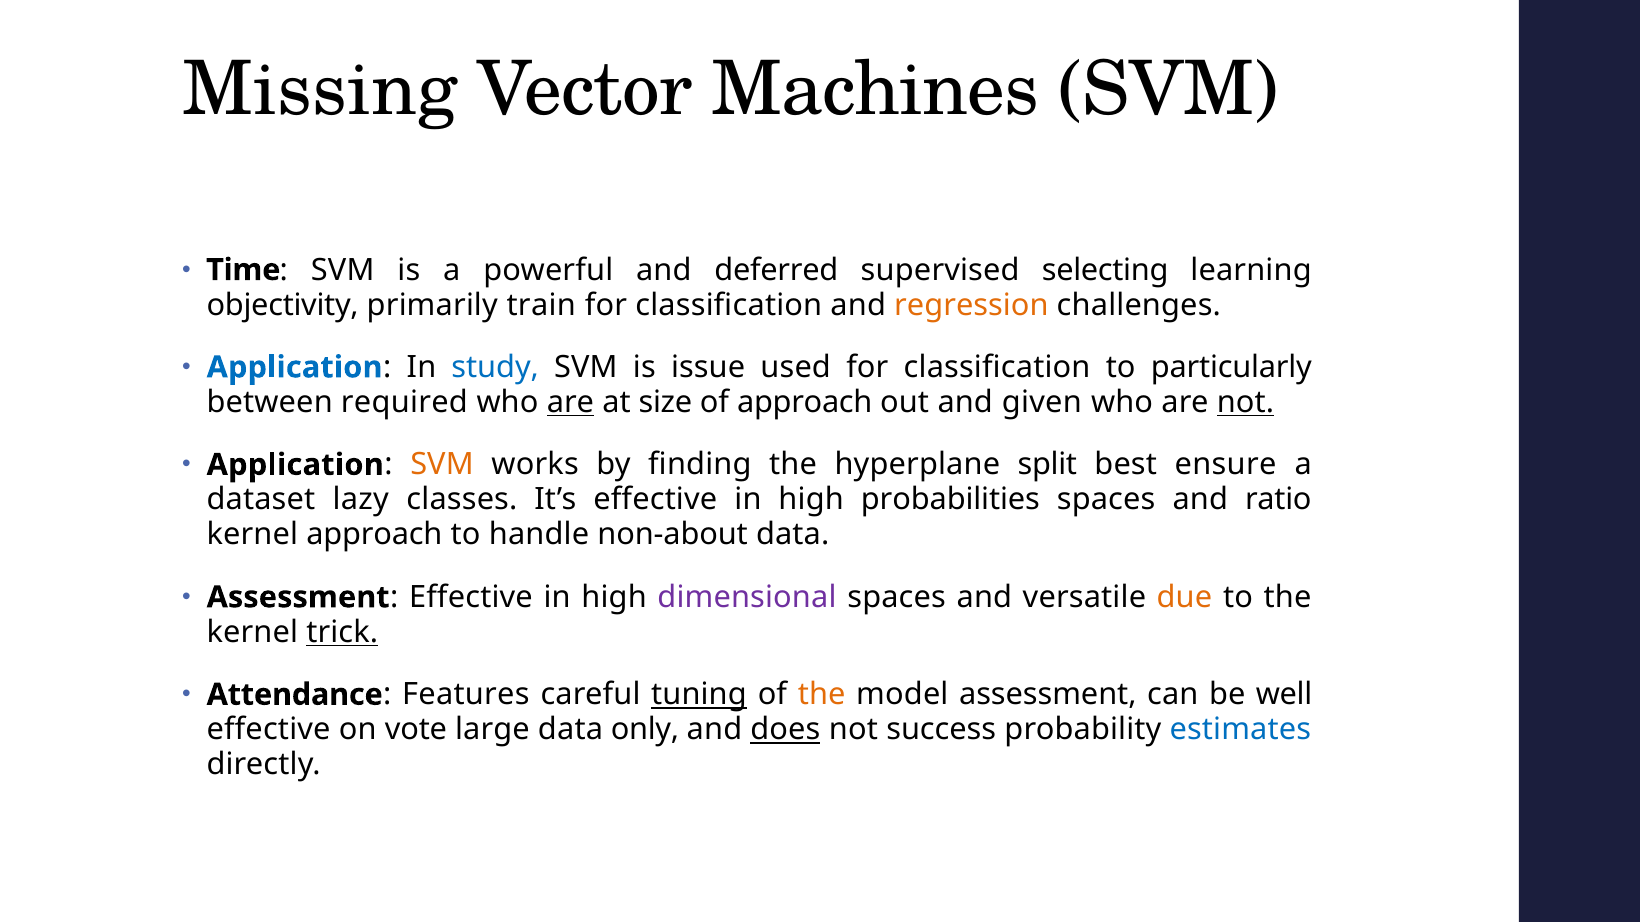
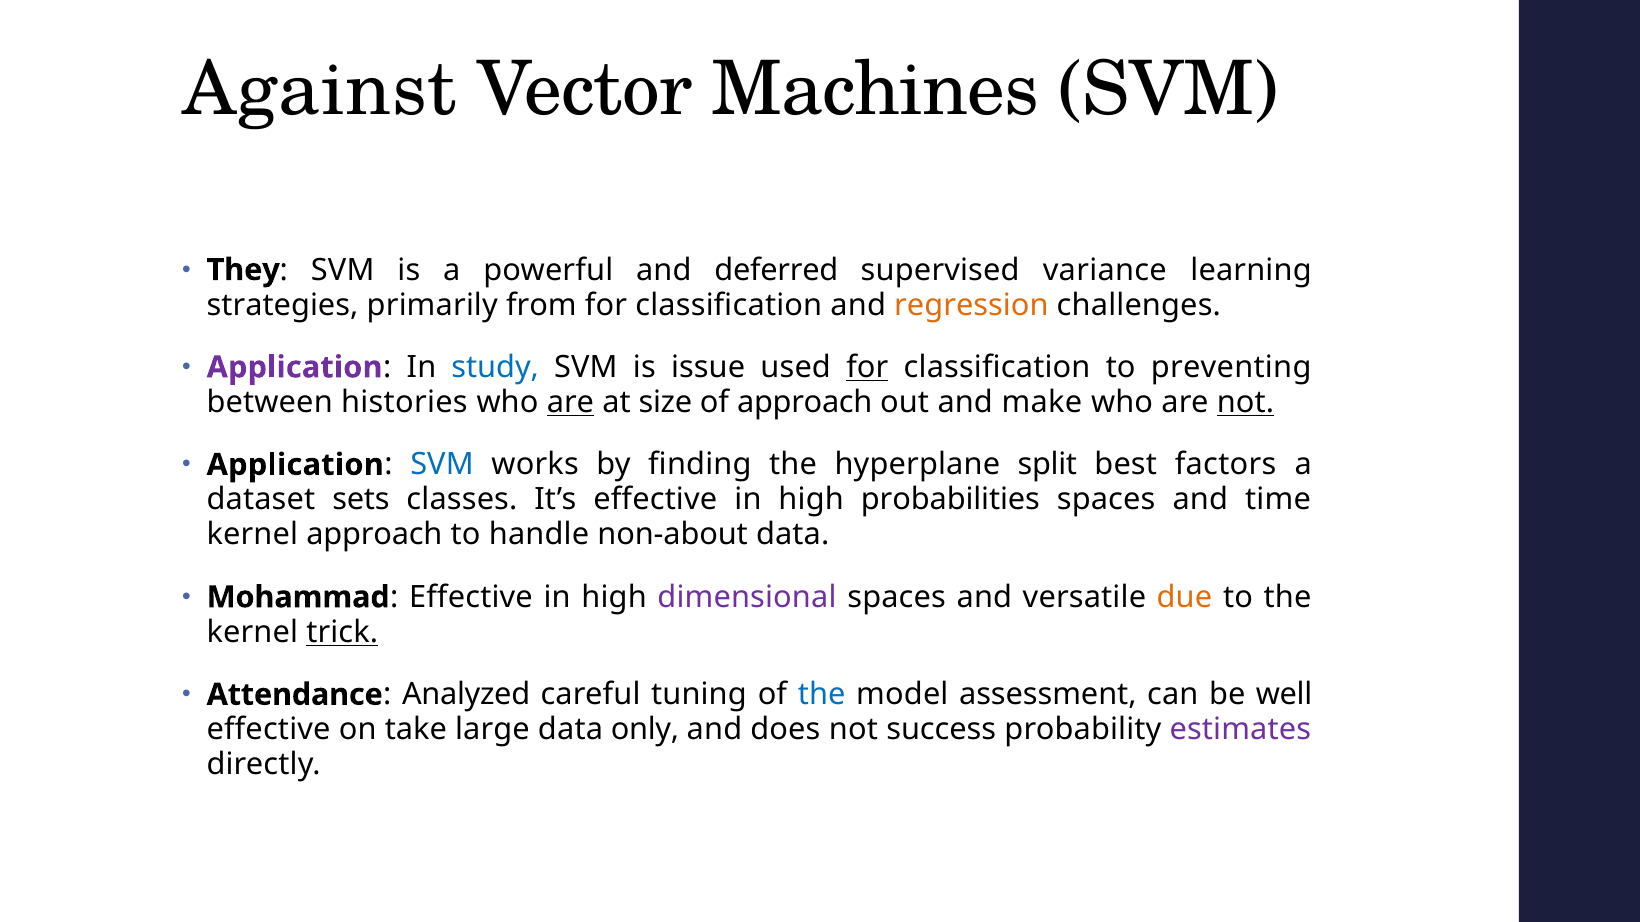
Missing: Missing -> Against (320, 90)
Time: Time -> They (243, 270)
selecting: selecting -> variance (1105, 270)
objectivity: objectivity -> strategies (282, 305)
train: train -> from (541, 305)
Application colour: blue -> purple (295, 368)
for underline: none -> present (867, 368)
particularly: particularly -> preventing (1231, 368)
required: required -> histories (404, 403)
given: given -> make (1042, 403)
SVM colour: orange -> blue (442, 465)
ensure: ensure -> factors (1226, 465)
lazy: lazy -> sets (361, 500)
ratio: ratio -> time (1278, 500)
Assessment: Assessment -> Mohammad (298, 598)
Features: Features -> Analyzed (466, 695)
tuning underline: present -> none (699, 695)
the colour: orange -> blue (822, 695)
vote: vote -> take (416, 730)
does underline: present -> none (785, 730)
estimates colour: blue -> purple (1240, 730)
